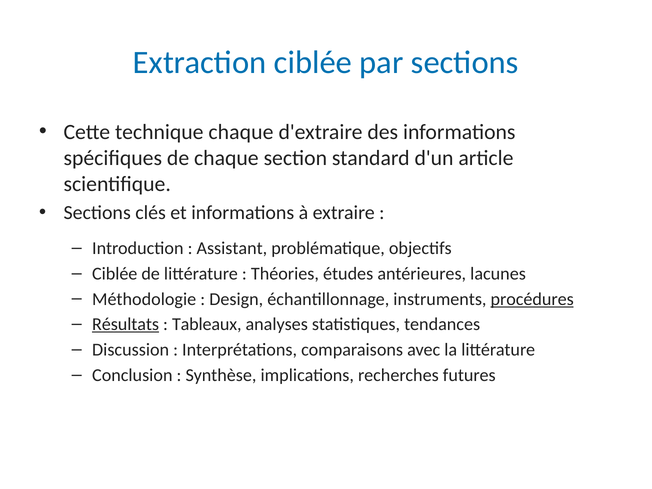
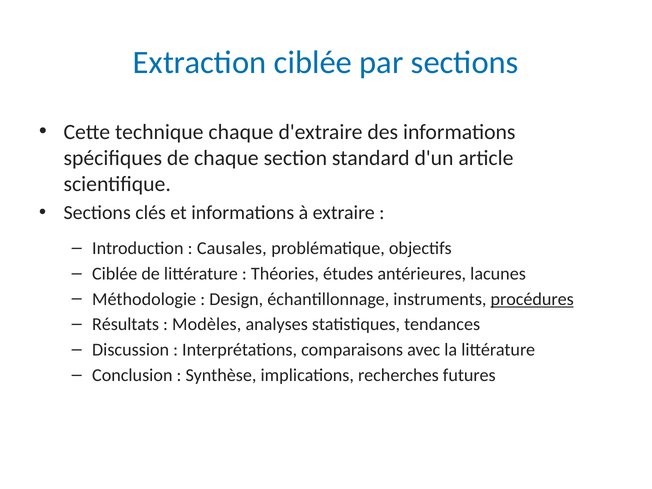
Assistant: Assistant -> Causales (232, 248)
Résultats underline: present -> none (126, 324)
Tableaux: Tableaux -> Modèles (207, 324)
